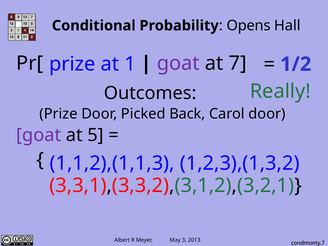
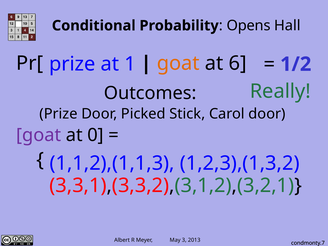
goat colour: purple -> orange (178, 63)
7: 7 -> 6 (238, 63)
Back: Back -> Stick (187, 114)
5: 5 -> 0 (96, 135)
